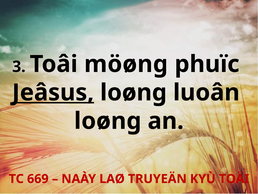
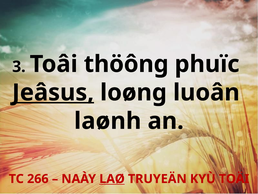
möøng: möøng -> thöông (126, 64)
loøng: loøng -> laønh (108, 121)
669: 669 -> 266 (38, 178)
LAØ underline: none -> present (112, 178)
